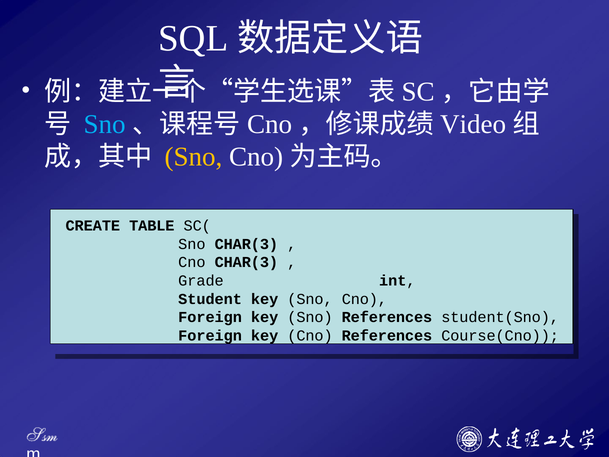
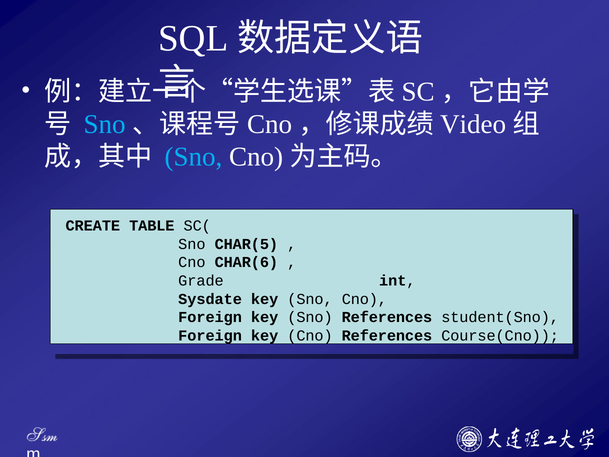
Sno colour: yellow -> light blue (194, 157)
Sno CHAR(3: CHAR(3 -> CHAR(5 (246, 244)
Cno CHAR(3: CHAR(3 -> CHAR(6 (246, 262)
Student: Student -> Sysdate (210, 299)
